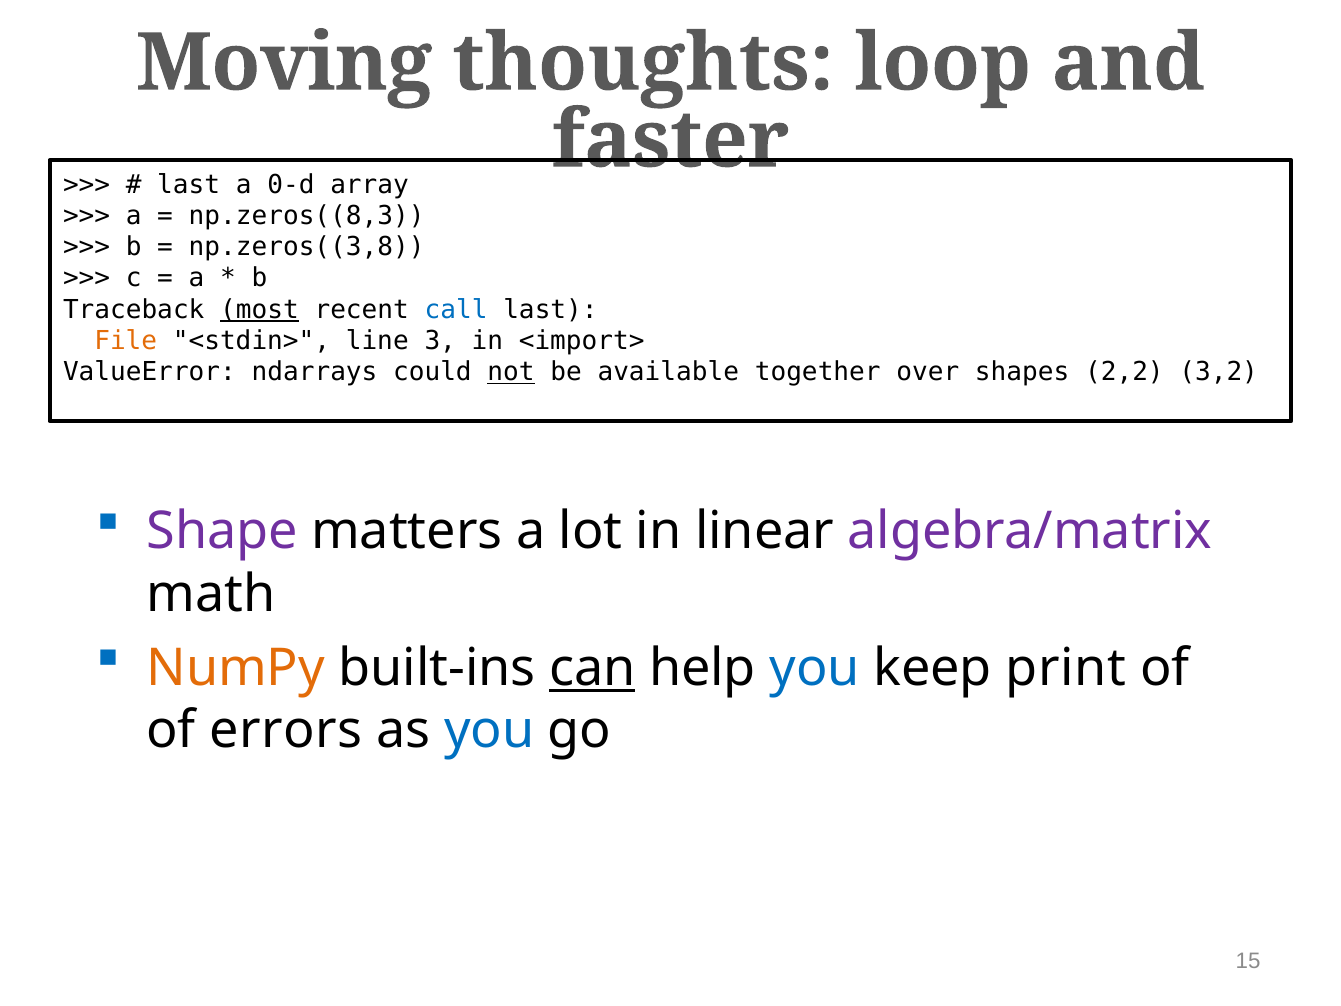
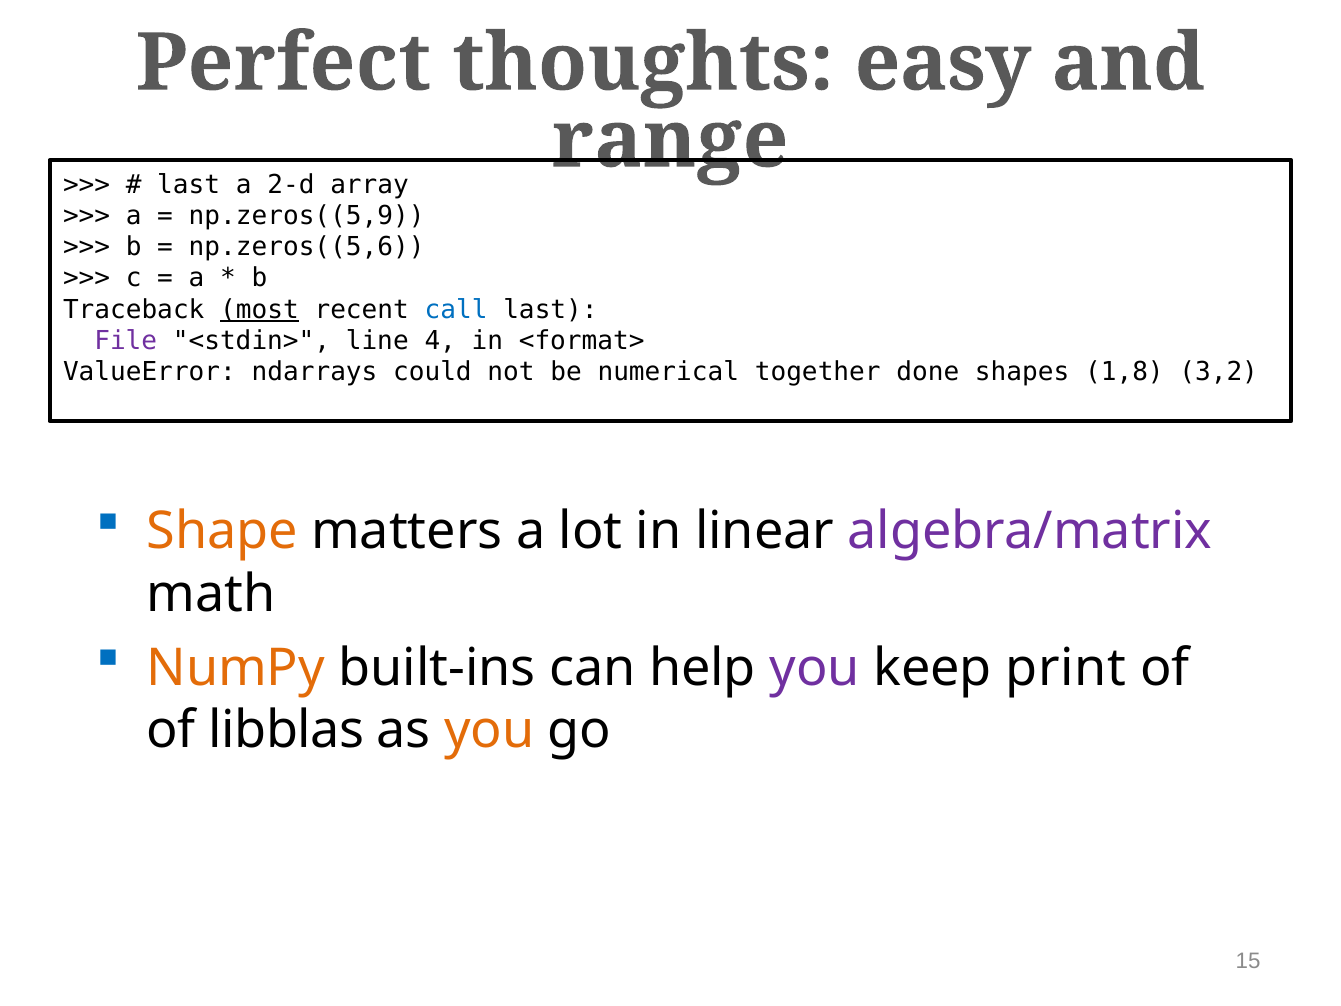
Moving: Moving -> Perfect (283, 63)
loop: loop -> easy (943, 63)
faster: faster -> range (670, 140)
0-d: 0-d -> 2-d (291, 184)
np.zeros((8,3: np.zeros((8,3 -> np.zeros((5,9 (307, 216)
np.zeros((3,8: np.zeros((3,8 -> np.zeros((5,6 (307, 247)
File colour: orange -> purple (126, 341)
3: 3 -> 4 (440, 341)
<import>: <import> -> <format> (582, 341)
not underline: present -> none (511, 372)
available: available -> numerical (668, 372)
over: over -> done (928, 372)
2,2: 2,2 -> 1,8 (1124, 372)
Shape colour: purple -> orange (222, 531)
can underline: present -> none (592, 668)
you colour: blue -> purple (815, 668)
errors: errors -> libblas (286, 731)
you colour: blue -> orange (489, 731)
